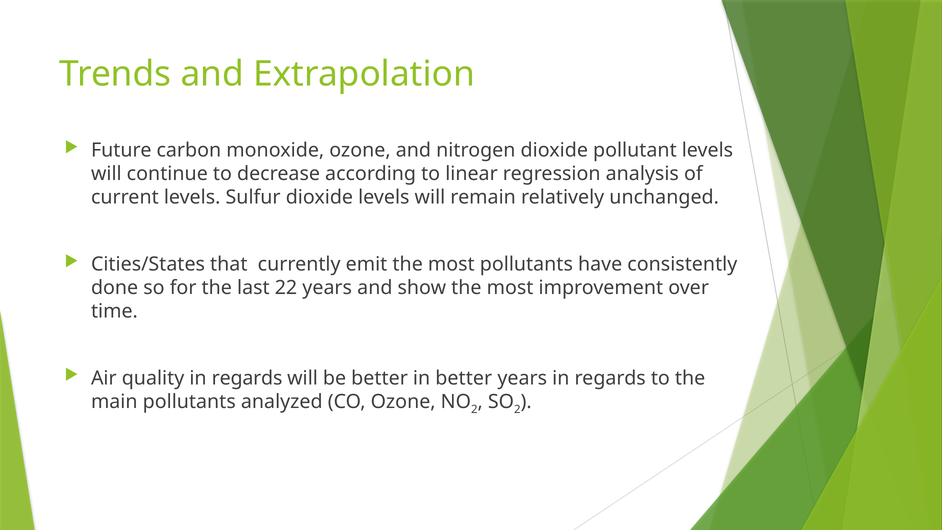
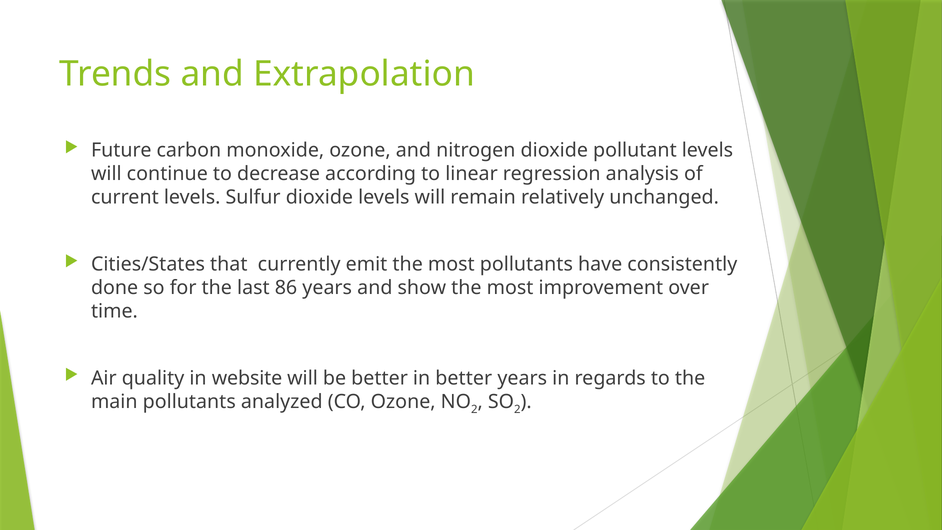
22: 22 -> 86 (286, 288)
quality in regards: regards -> website (247, 378)
